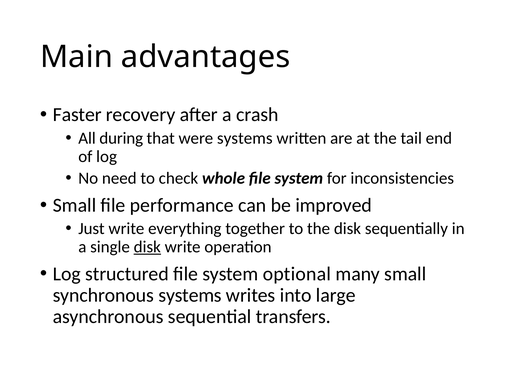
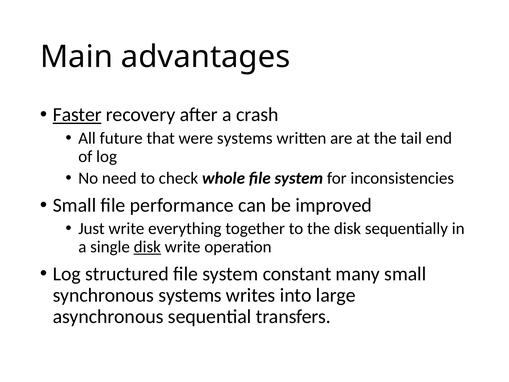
Faster underline: none -> present (77, 115)
during: during -> future (121, 138)
optional: optional -> constant (297, 274)
